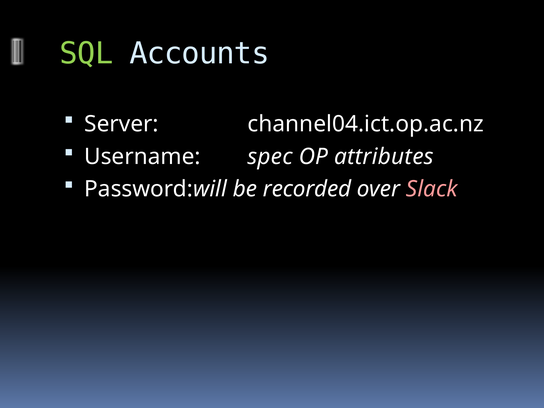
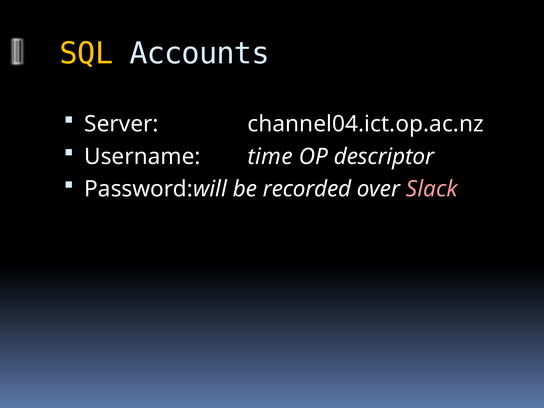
SQL colour: light green -> yellow (86, 53)
spec: spec -> time (270, 157)
attributes: attributes -> descriptor (384, 157)
